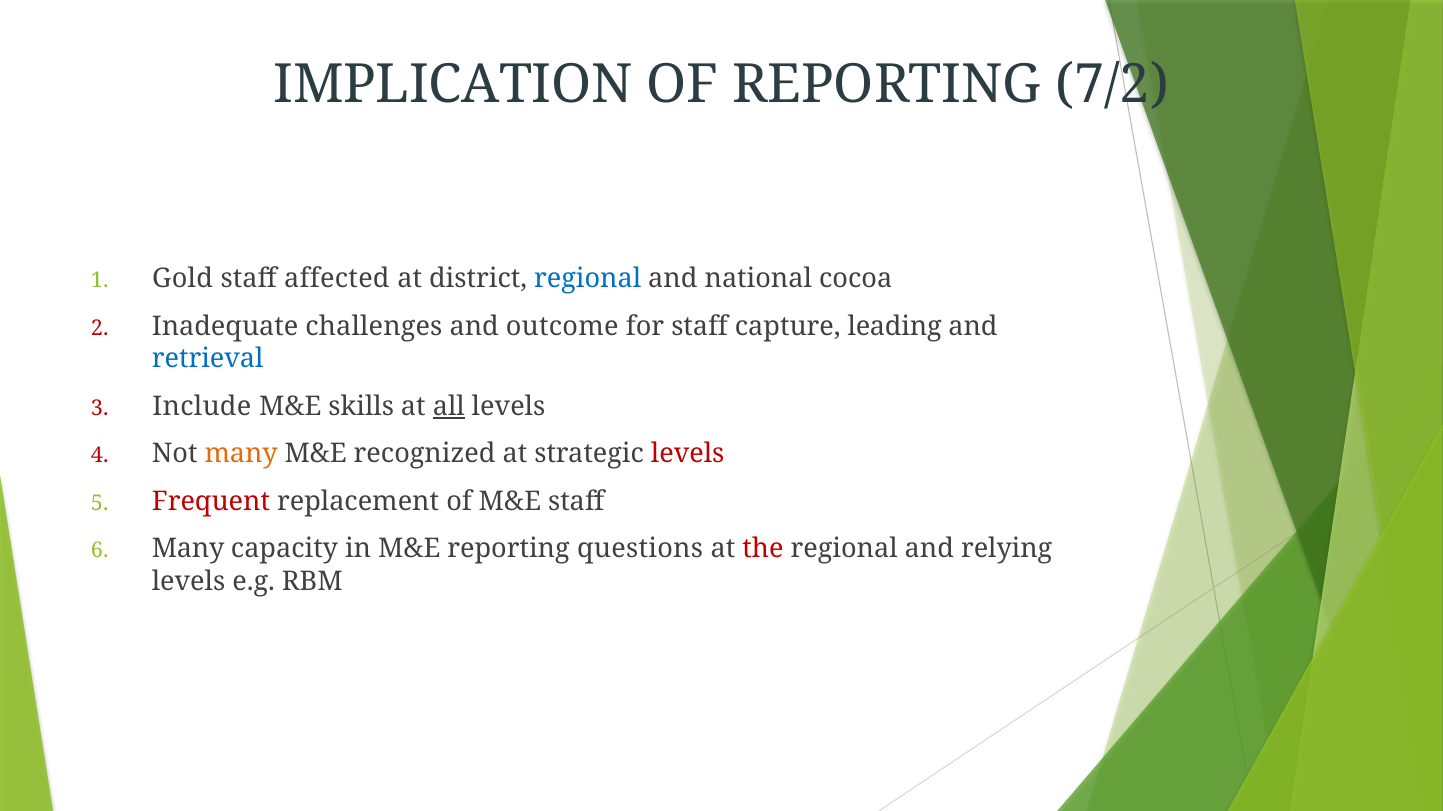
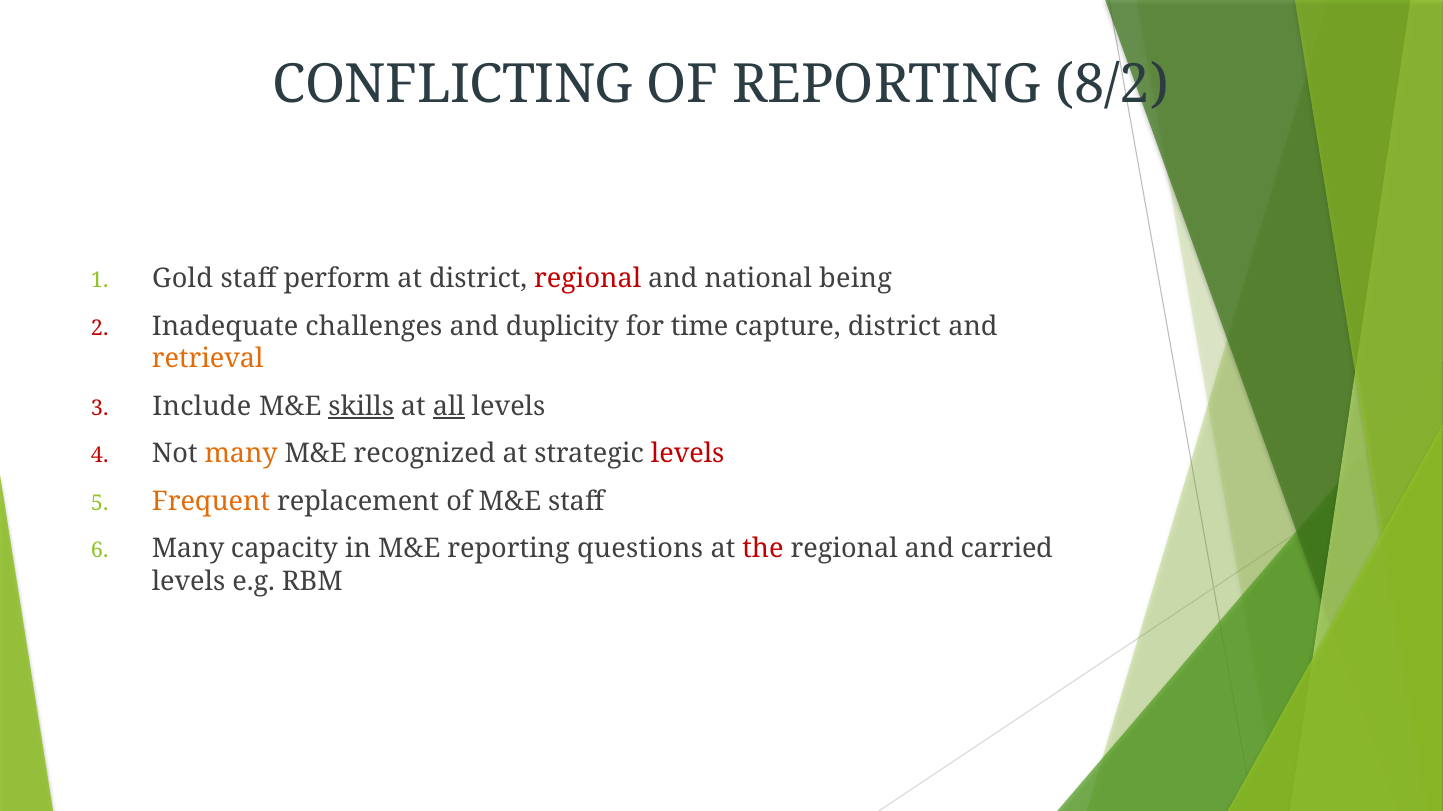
IMPLICATION: IMPLICATION -> CONFLICTING (453, 85)
7/2: 7/2 -> 8/2 (1112, 85)
affected: affected -> perform (337, 279)
regional colour: blue -> red (588, 279)
cocoa: cocoa -> being (856, 279)
outcome: outcome -> duplicity (562, 327)
for staff: staff -> time (700, 327)
capture leading: leading -> district (894, 327)
retrieval colour: blue -> orange (208, 359)
skills underline: none -> present (361, 407)
Frequent colour: red -> orange (211, 502)
relying: relying -> carried (1007, 549)
